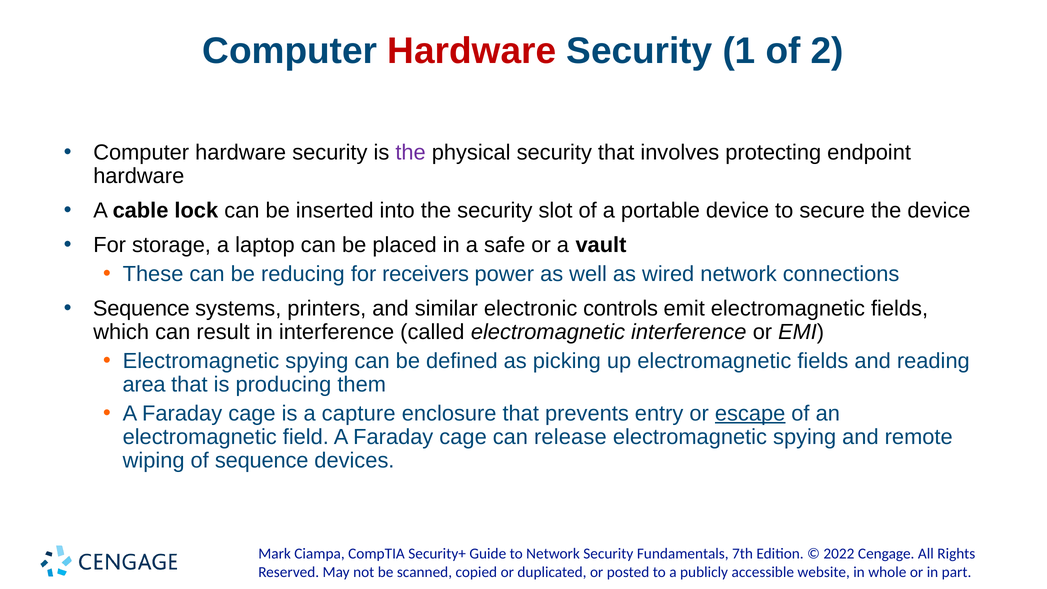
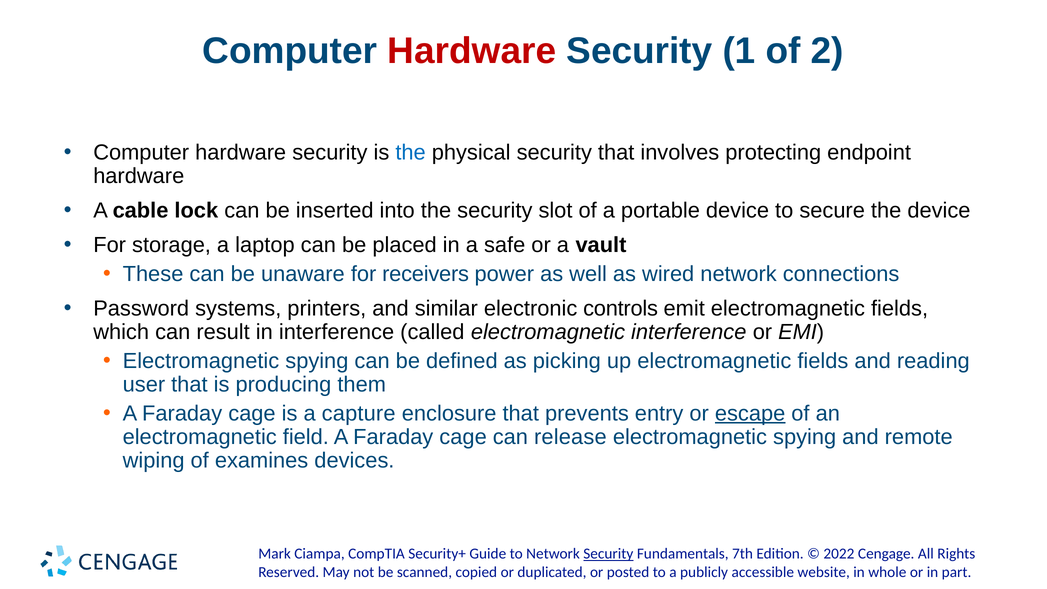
the colour: purple -> blue (411, 152)
reducing: reducing -> unaware (303, 274)
Sequence: Sequence -> Password (141, 308)
area: area -> user (144, 384)
of sequence: sequence -> examines (262, 461)
Security underline: none -> present (608, 554)
